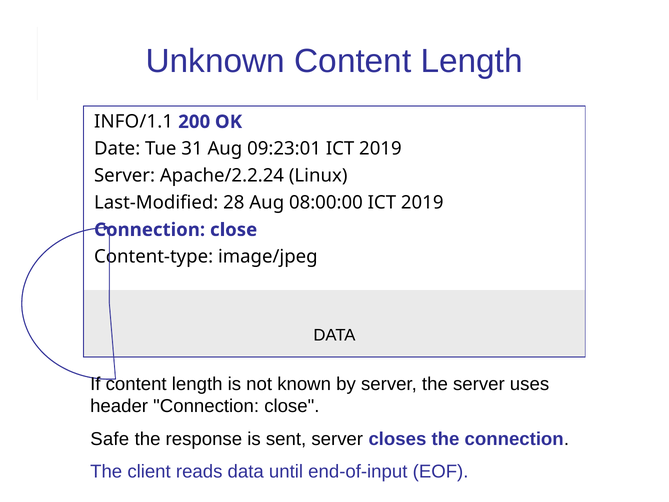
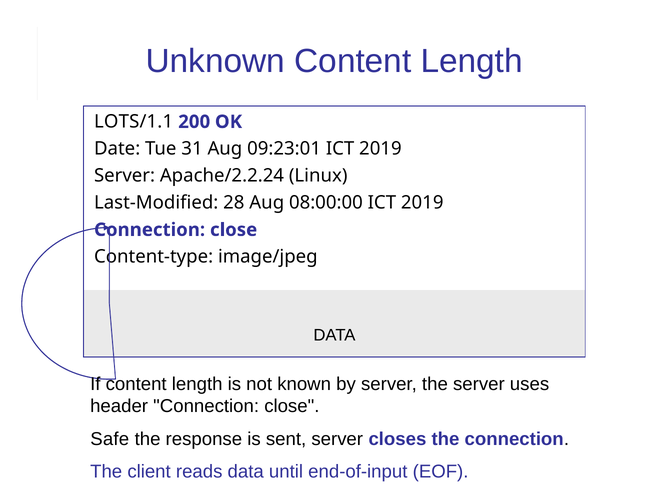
INFO/1.1: INFO/1.1 -> LOTS/1.1 (134, 122)
